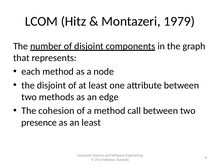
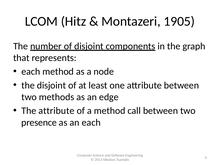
1979: 1979 -> 1905 (179, 21)
The cohesion: cohesion -> attribute (56, 111)
an least: least -> each (91, 122)
